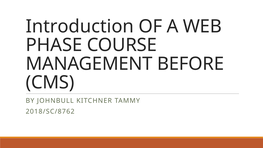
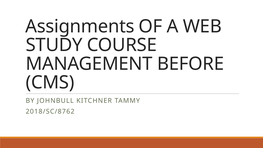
Introduction: Introduction -> Assignments (80, 26)
PHASE: PHASE -> STUDY (54, 45)
